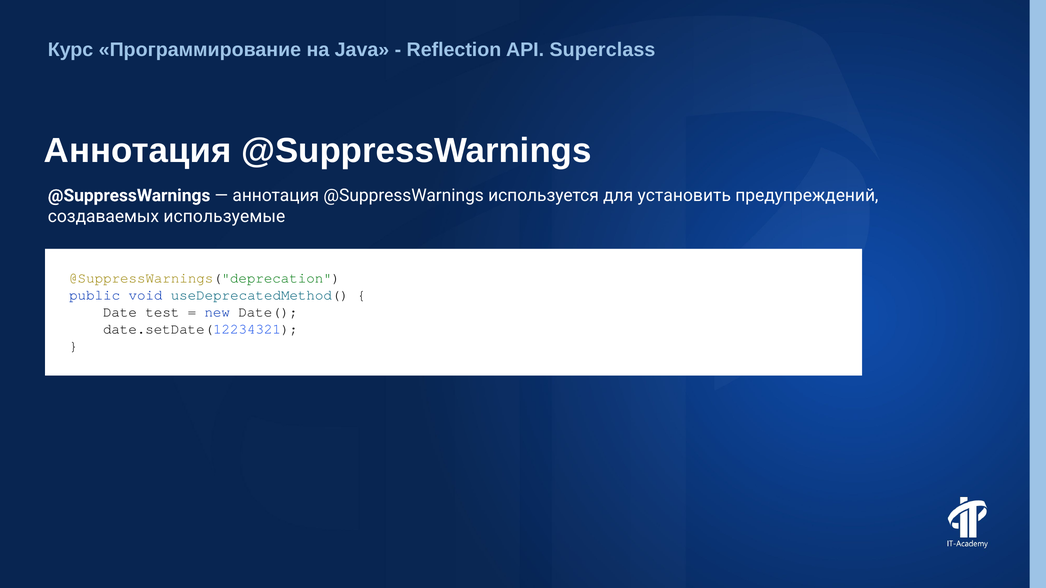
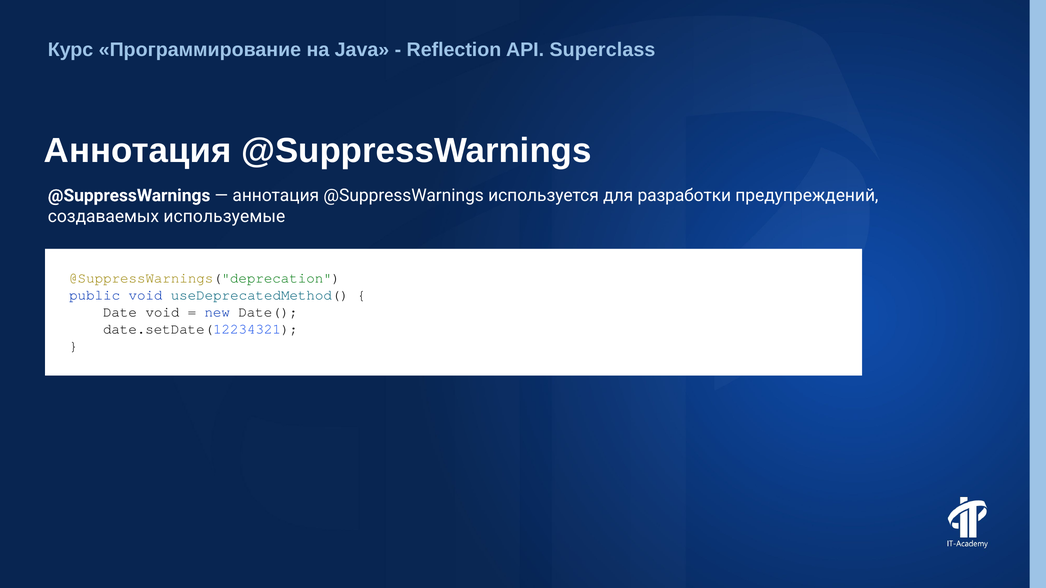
установить: установить -> разработки (684, 196)
Date test: test -> void (162, 312)
